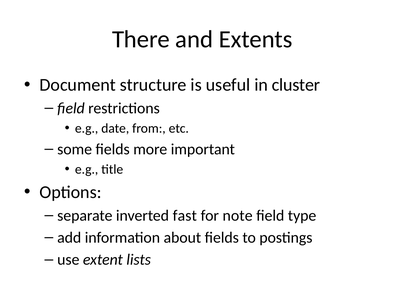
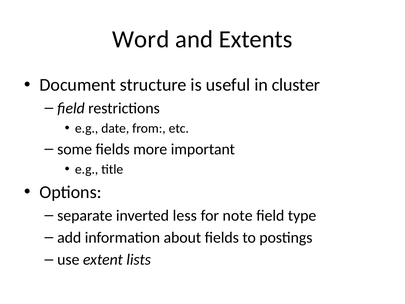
There: There -> Word (141, 39)
fast: fast -> less (185, 215)
